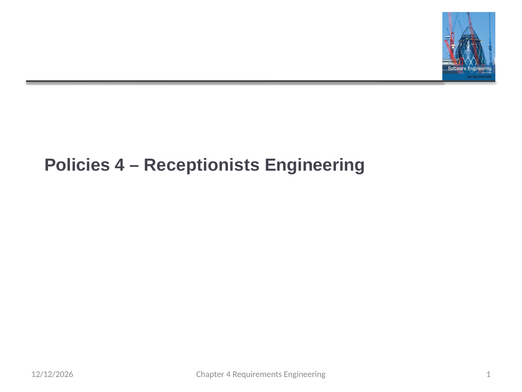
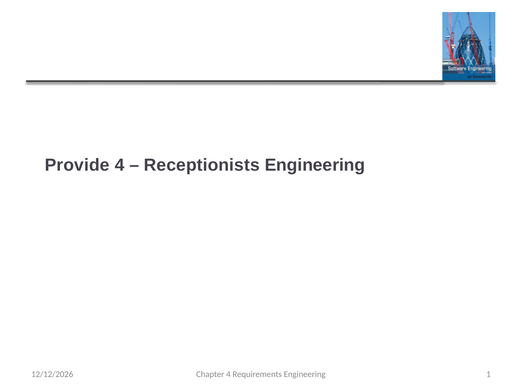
Policies: Policies -> Provide (77, 165)
